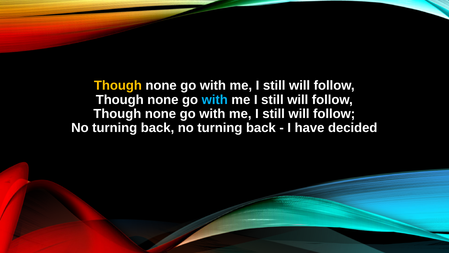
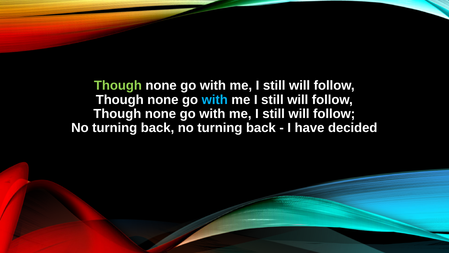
Though colour: yellow -> light green (118, 85)
